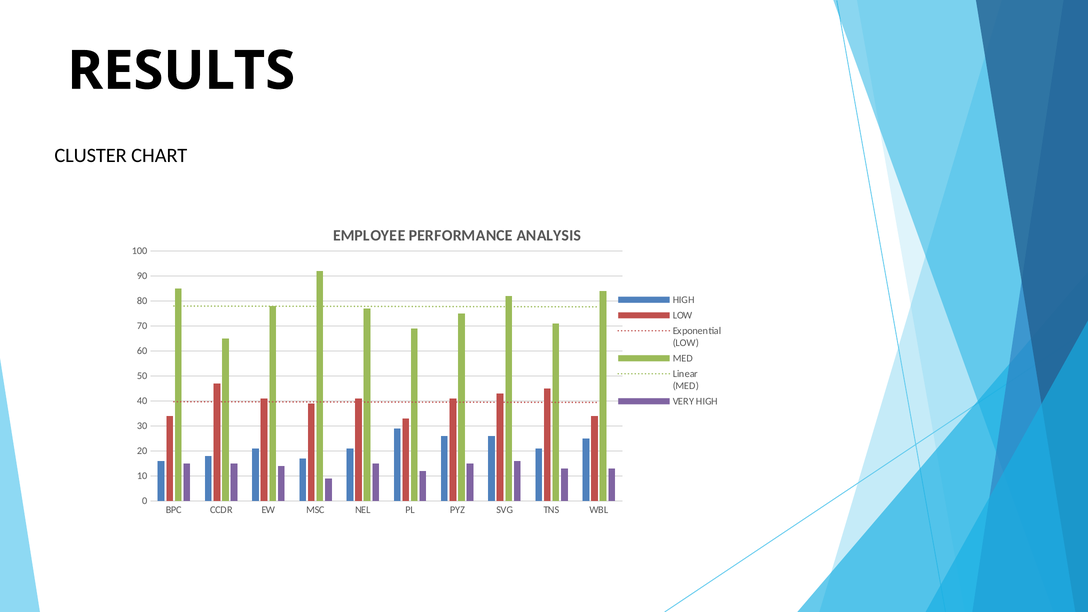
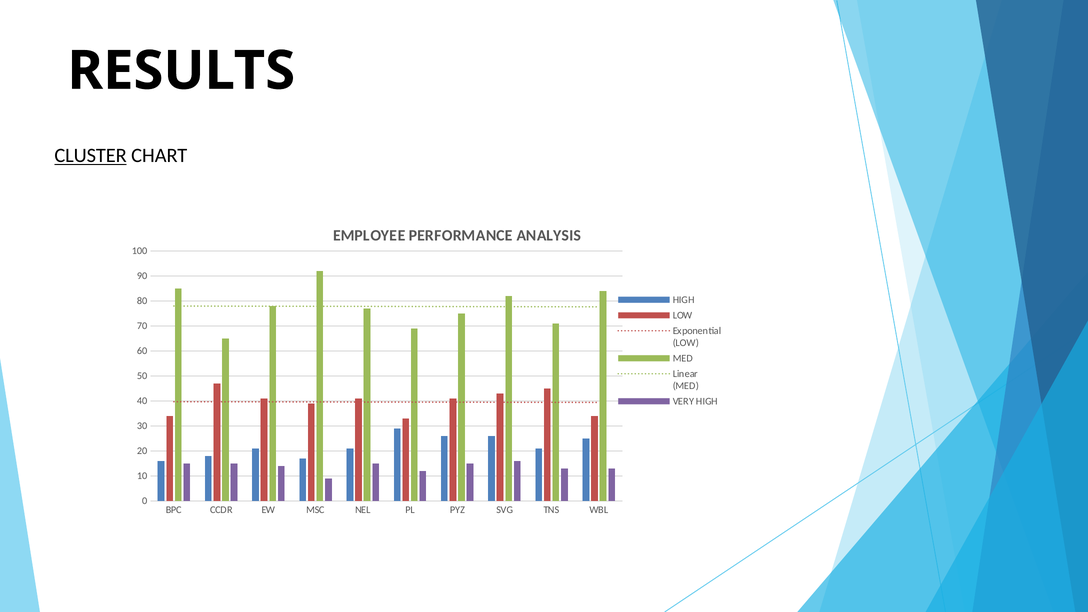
CLUSTER underline: none -> present (91, 156)
